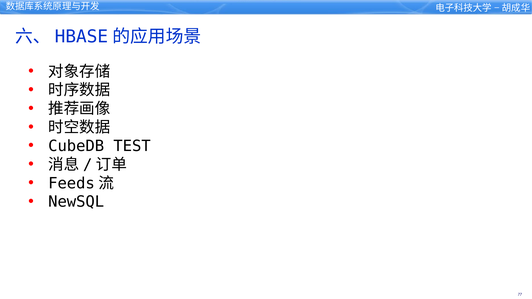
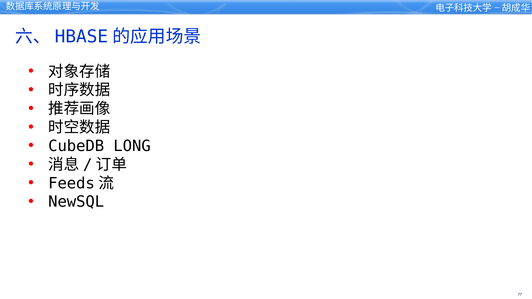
TEST: TEST -> LONG (132, 146)
